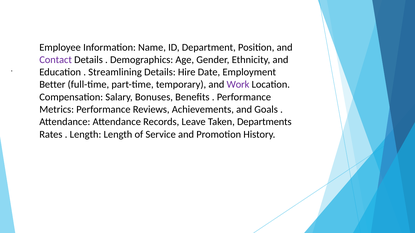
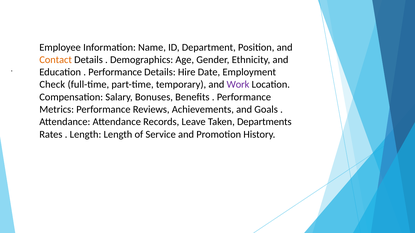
Contact colour: purple -> orange (56, 60)
Streamlining: Streamlining -> Performance (115, 72)
Better: Better -> Check (52, 85)
